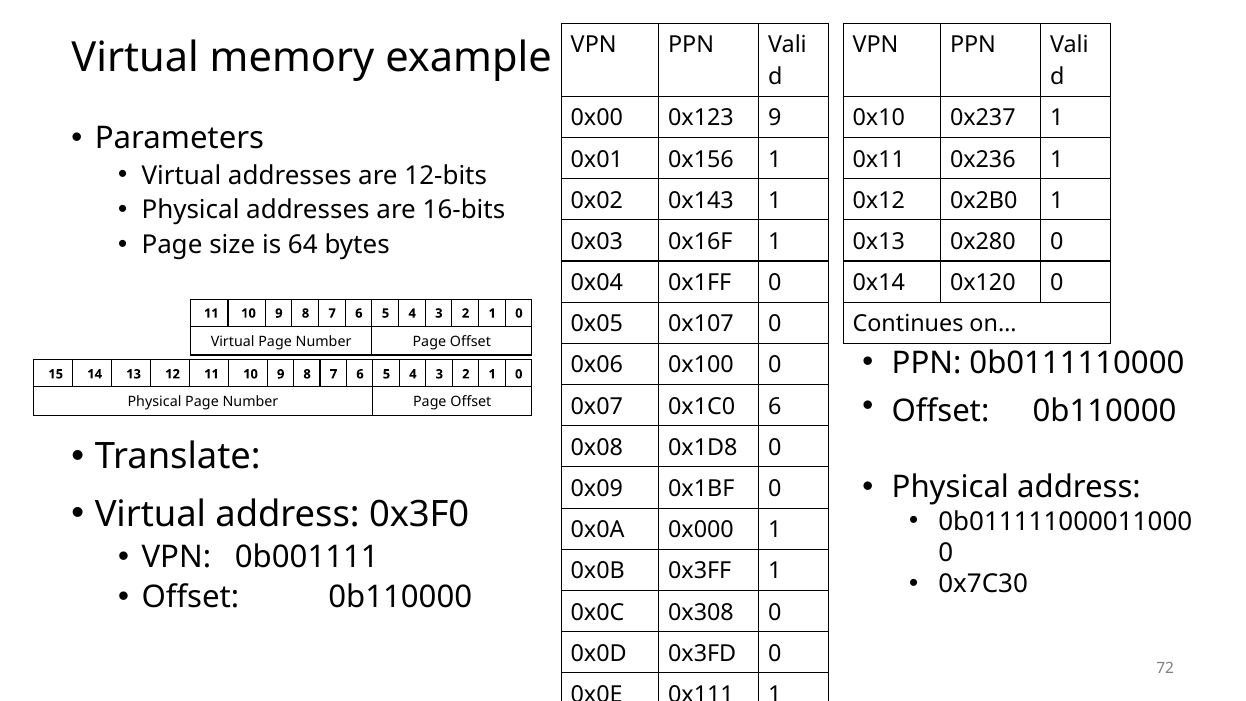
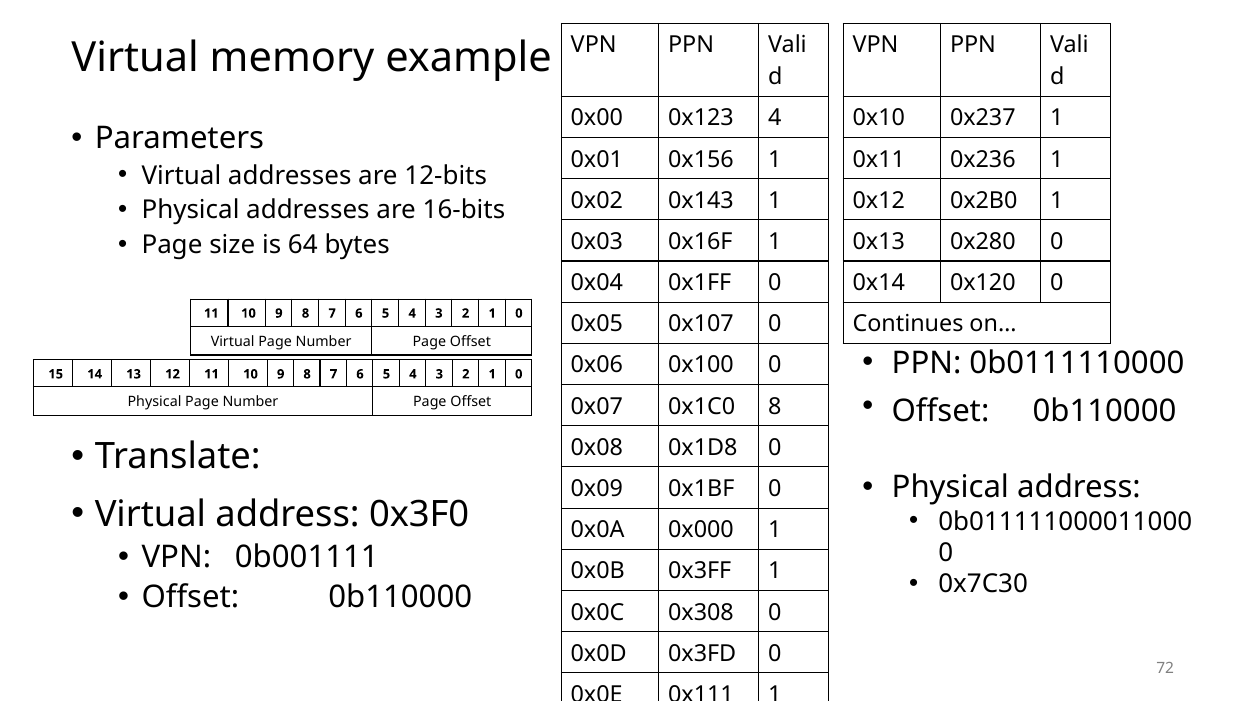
0x123 9: 9 -> 4 (775, 118)
0x1C0 6: 6 -> 8 (775, 406)
